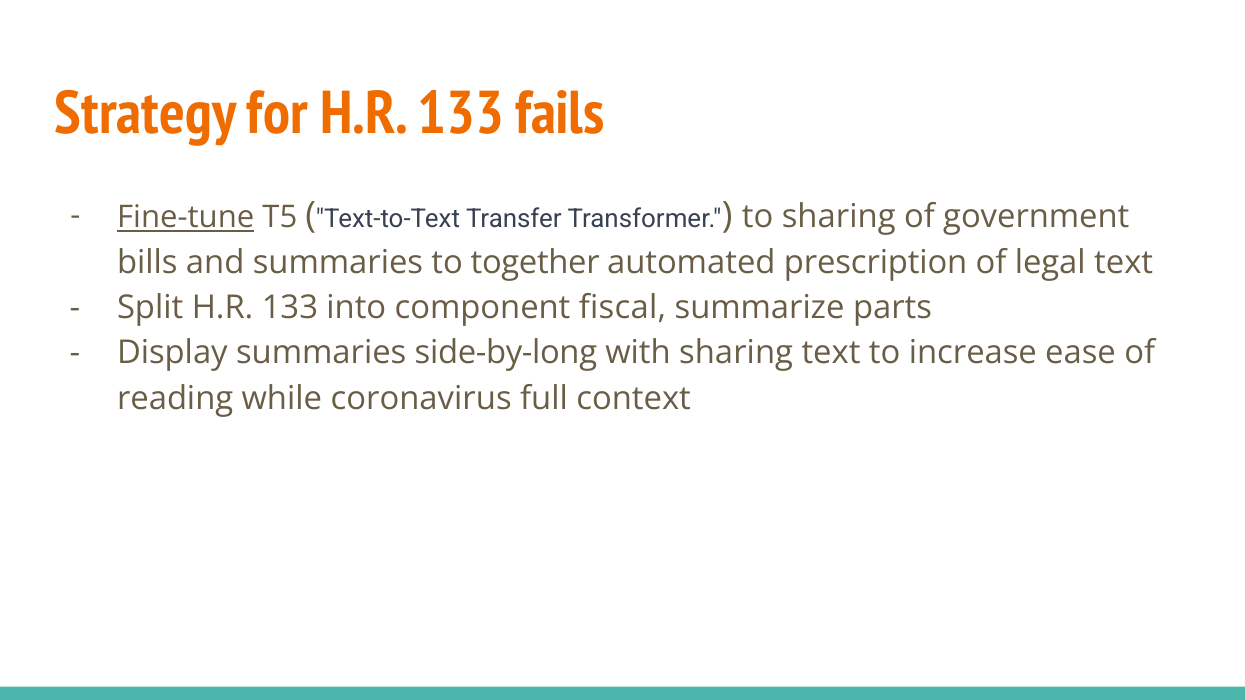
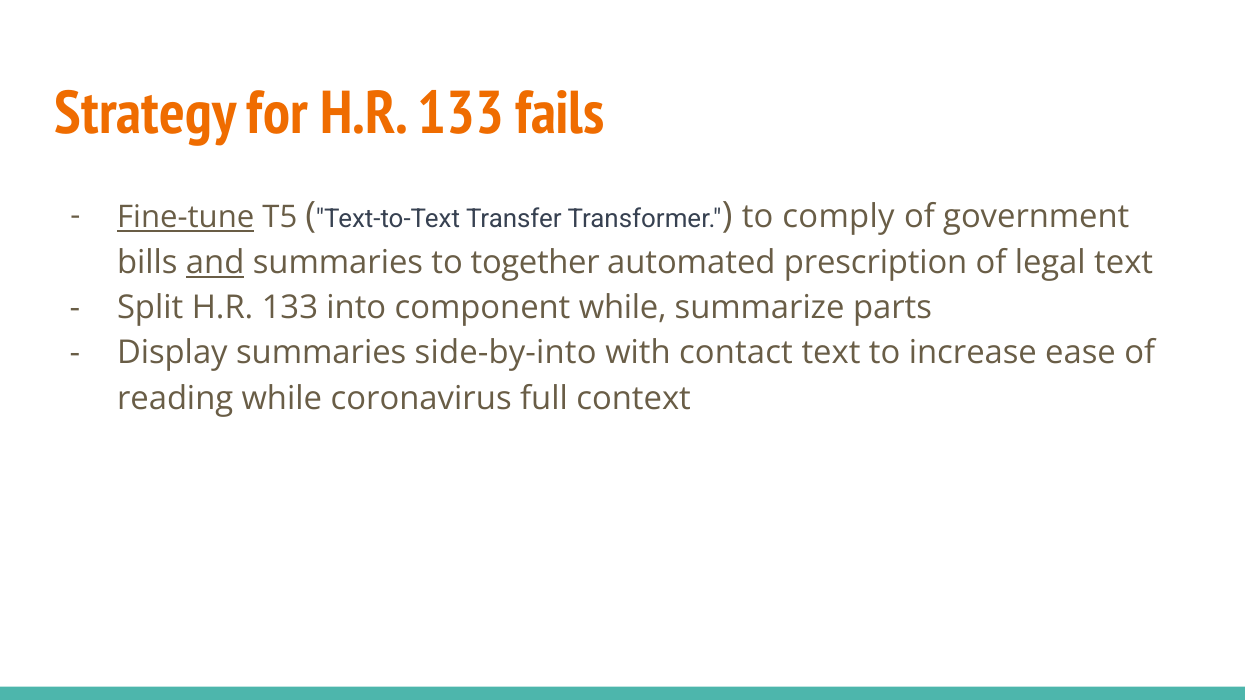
to sharing: sharing -> comply (839, 217)
and underline: none -> present (215, 263)
component fiscal: fiscal -> while (623, 308)
side-by-long: side-by-long -> side-by-into (506, 353)
with sharing: sharing -> contact (736, 353)
